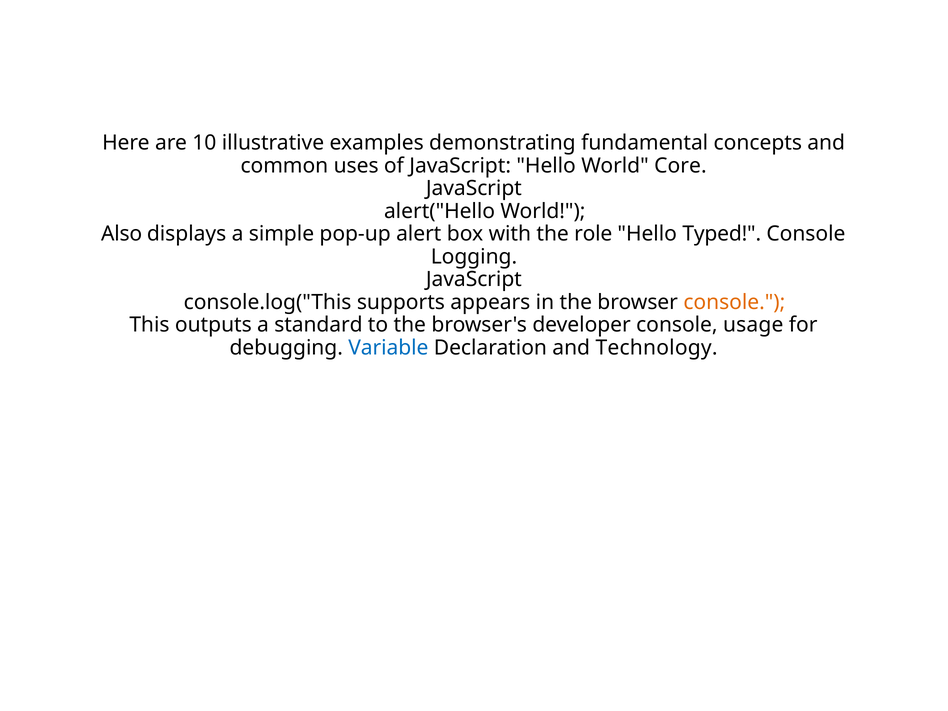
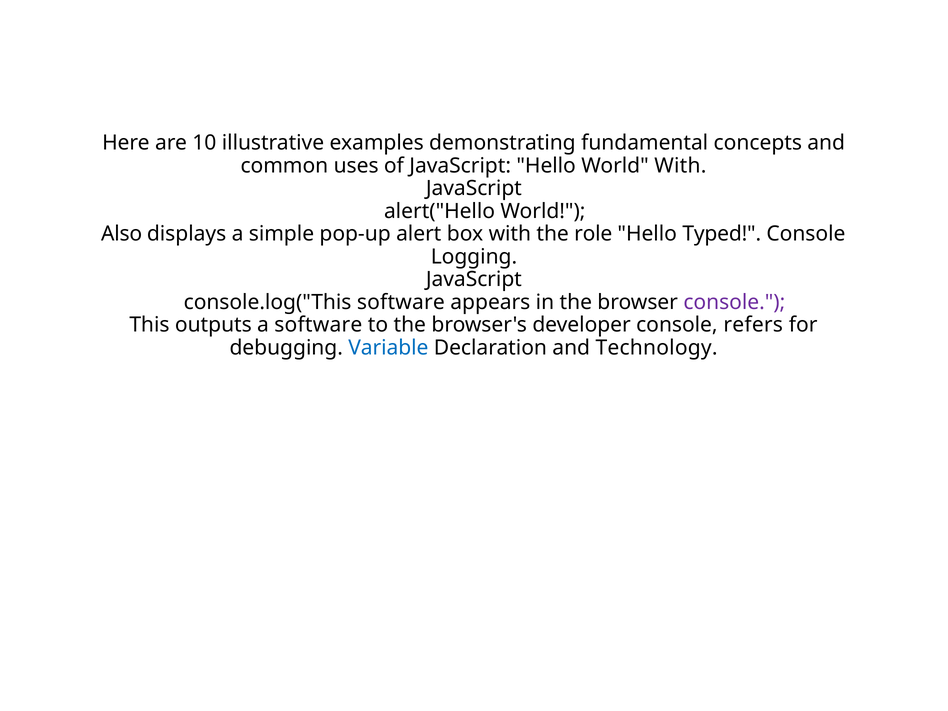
World Core: Core -> With (680, 166)
console.log("This supports: supports -> software (401, 302)
console colour: orange -> purple (734, 302)
a standard: standard -> software (318, 325)
usage: usage -> refers (753, 325)
